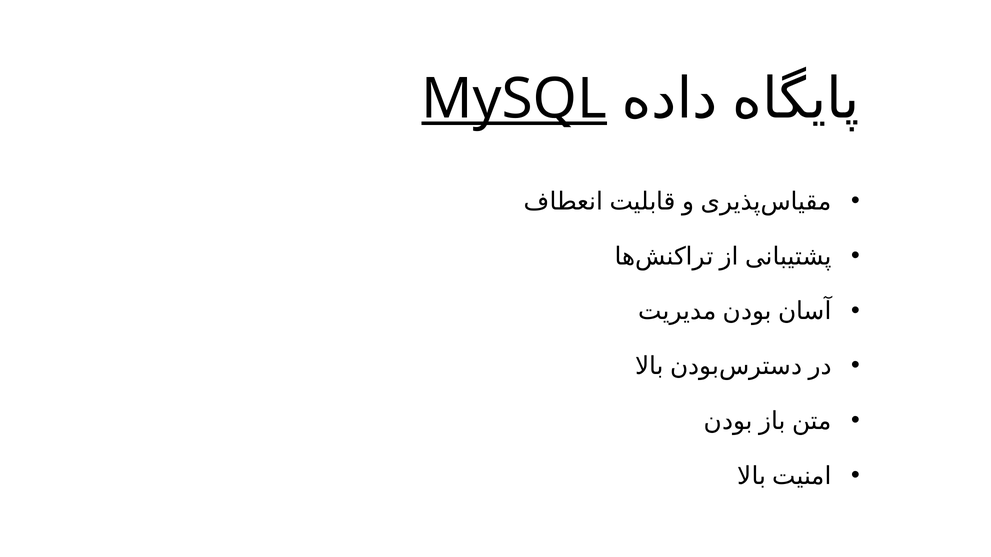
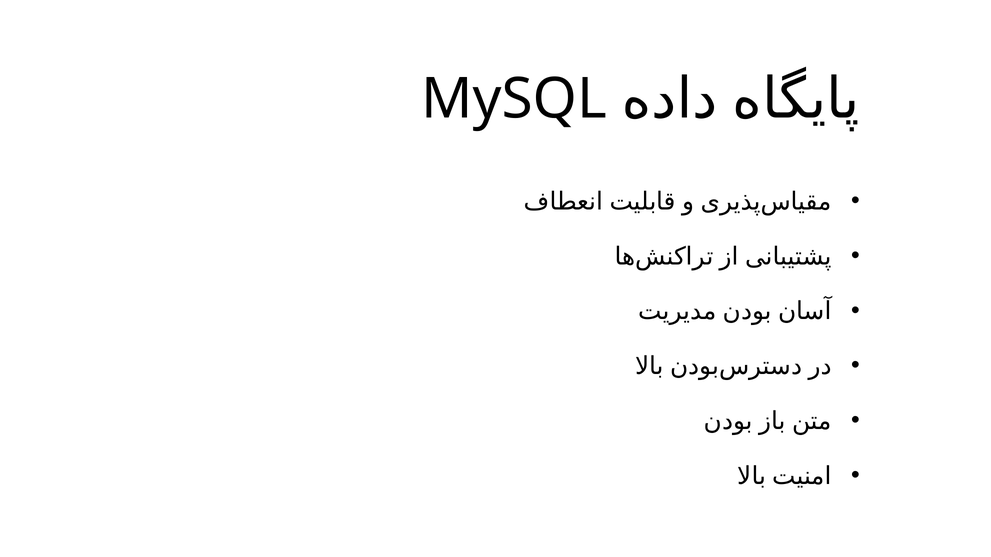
MySQL underline: present -> none (514, 99)
